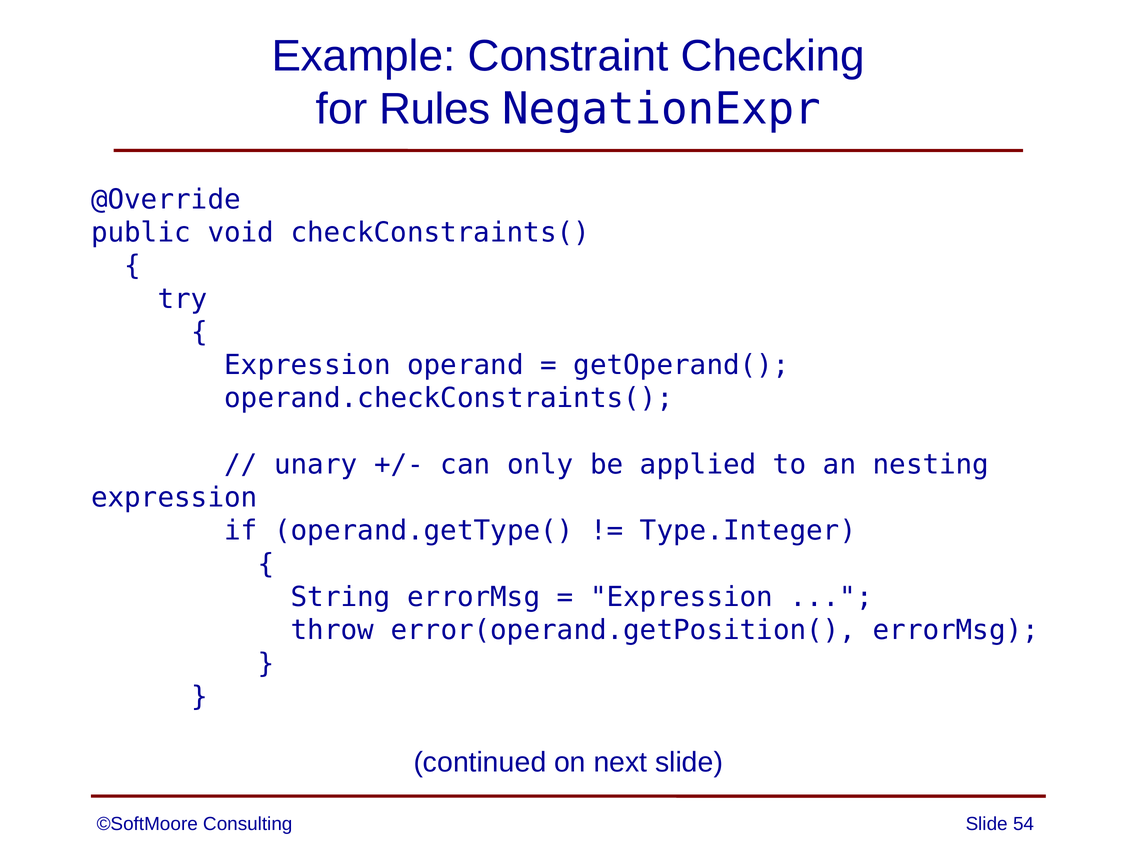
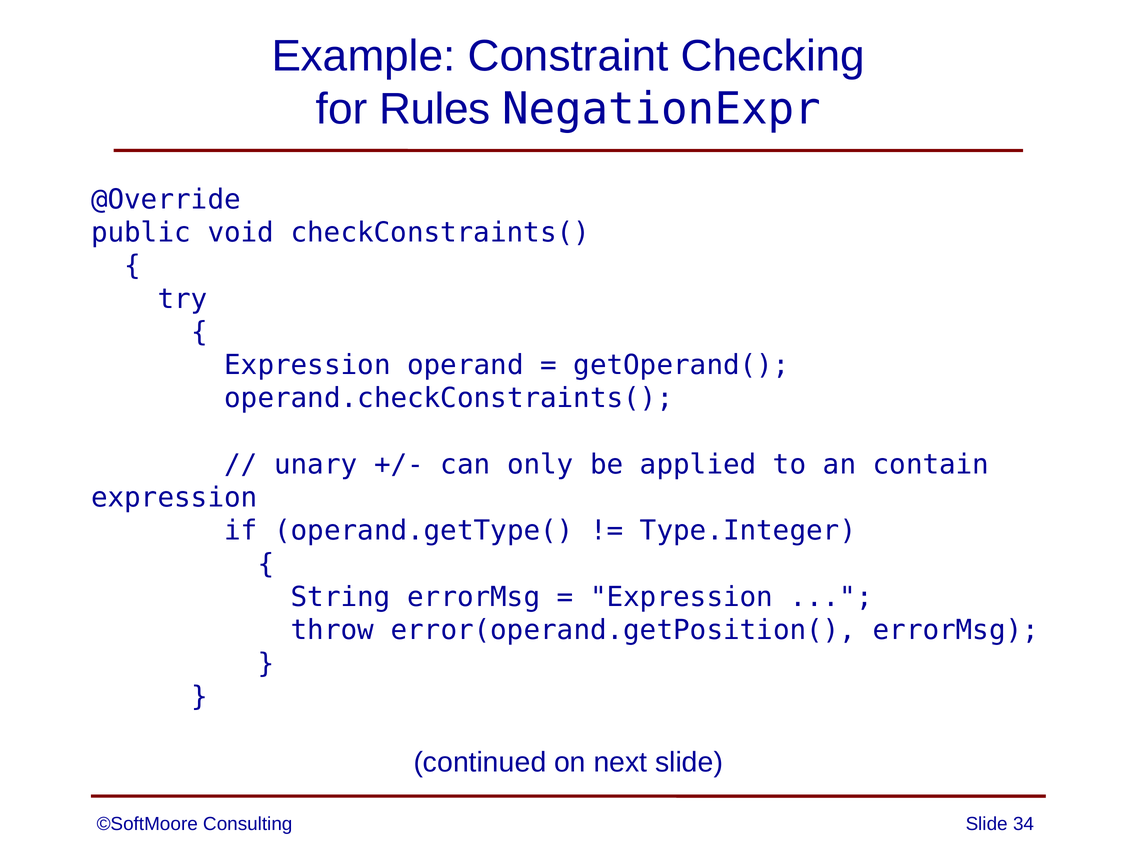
nesting: nesting -> contain (931, 464)
54: 54 -> 34 (1024, 824)
